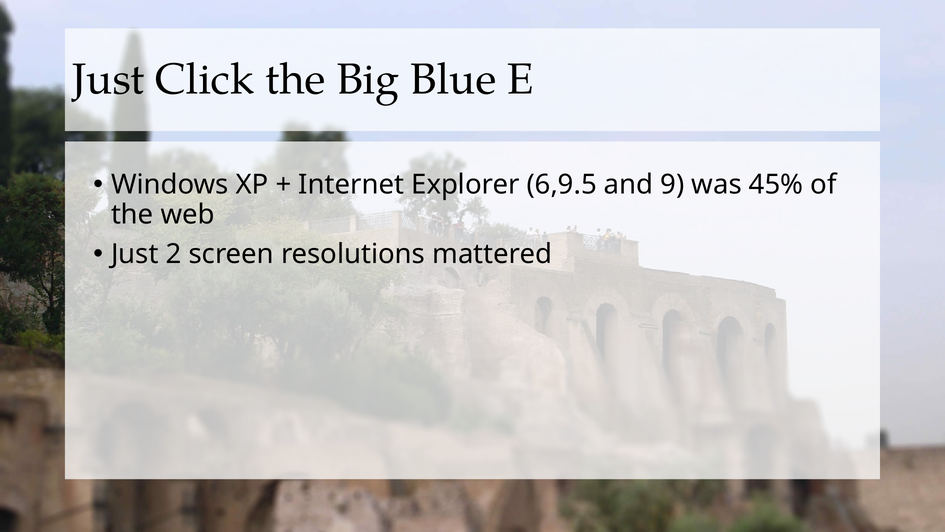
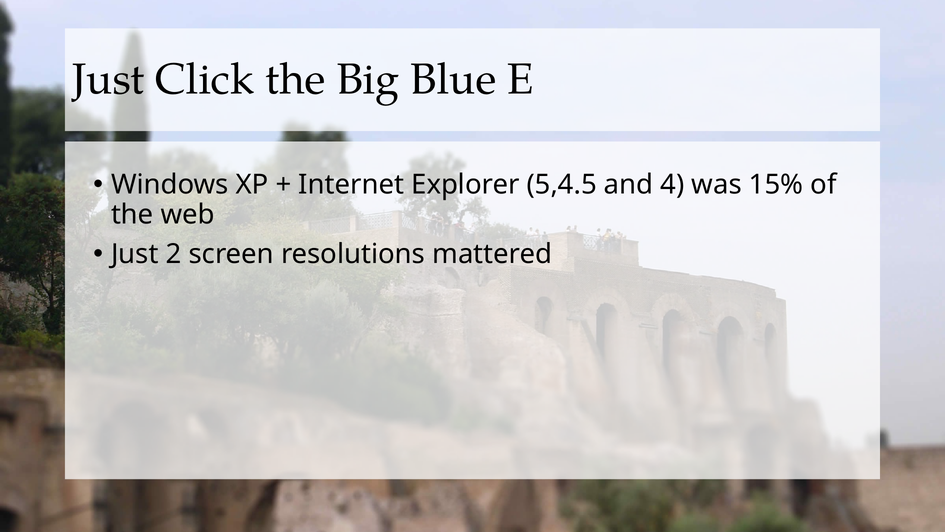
6,9.5: 6,9.5 -> 5,4.5 (562, 185)
9: 9 -> 4 (672, 185)
45%: 45% -> 15% (776, 185)
